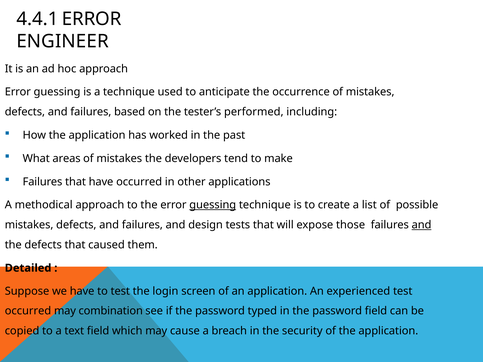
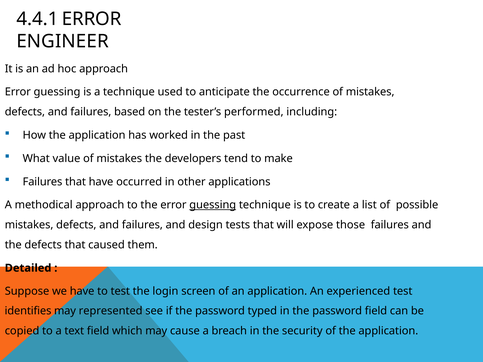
areas: areas -> value (66, 159)
and underline: present -> none (422, 225)
occurred: occurred -> identifies (28, 311)
combination: combination -> represented (111, 311)
